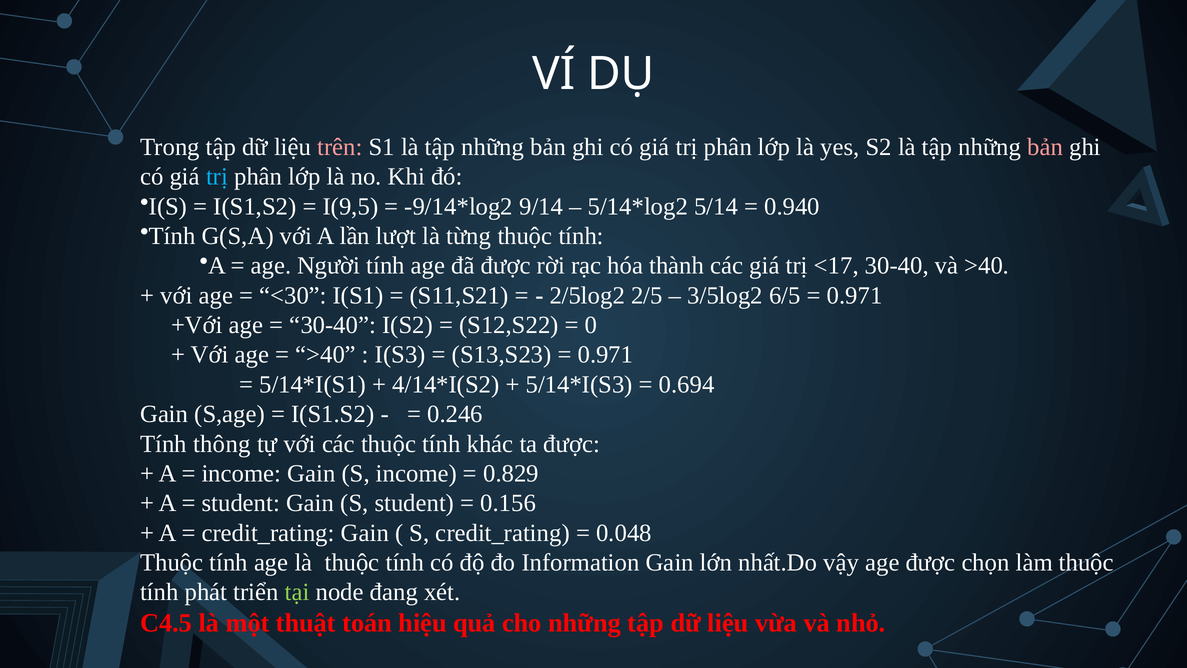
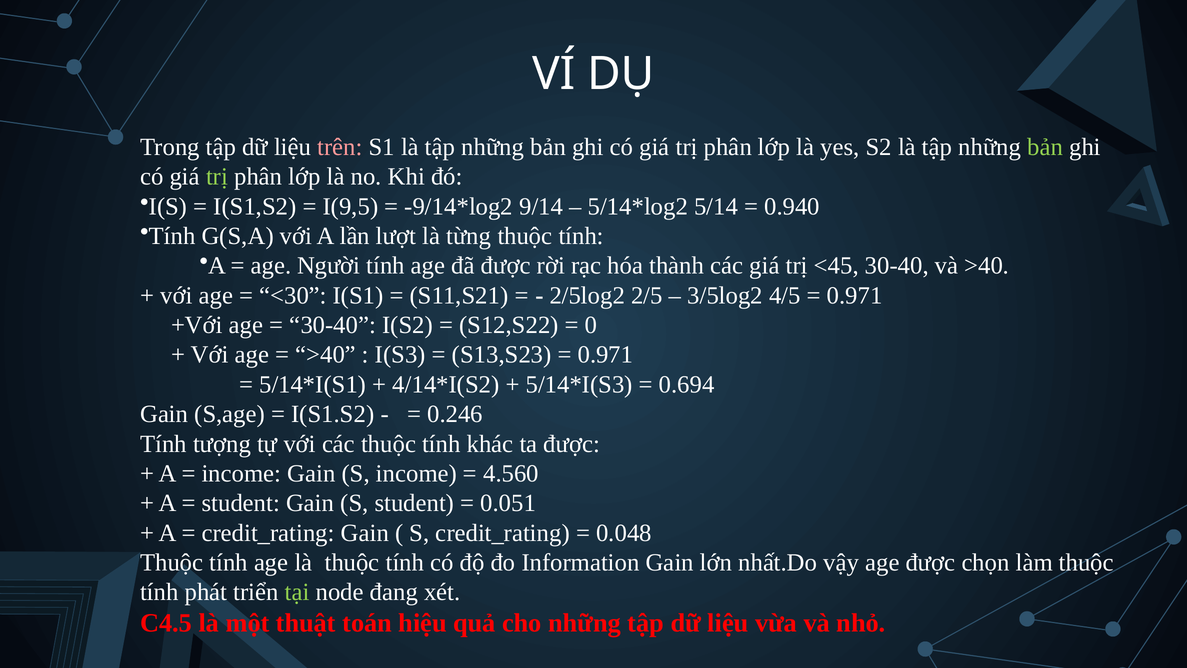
bản colour: pink -> light green (1045, 147)
trị colour: light blue -> light green (217, 177)
<17: <17 -> <45 (836, 266)
6/5: 6/5 -> 4/5 (785, 295)
thông: thông -> tượng (222, 444)
0.829: 0.829 -> 4.560 (511, 473)
0.156: 0.156 -> 0.051 (508, 503)
